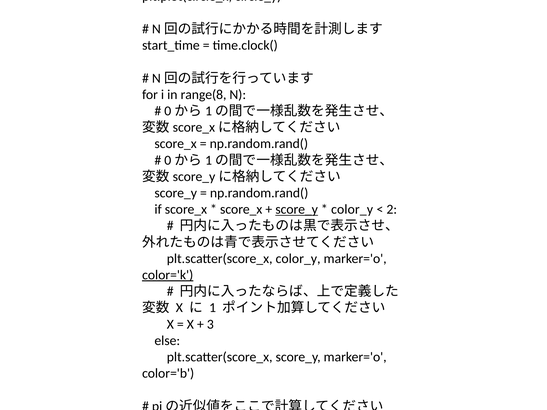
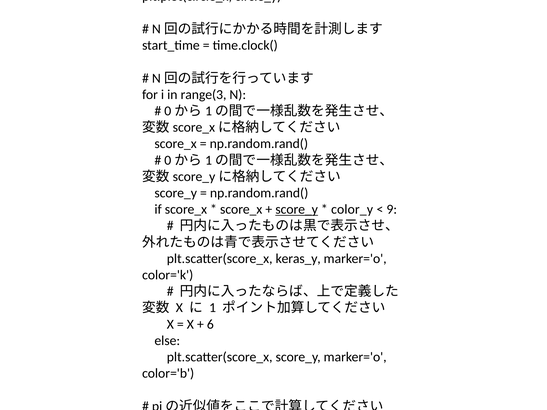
range(8: range(8 -> range(3 (204, 95)
2: 2 -> 9 (392, 210)
plt.scatter(score_x color_y: color_y -> keras_y (298, 259)
color='k underline: present -> none (168, 275)
3: 3 -> 6 (210, 324)
